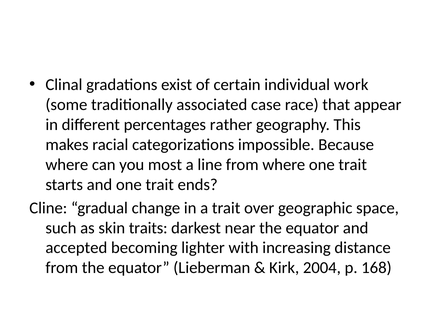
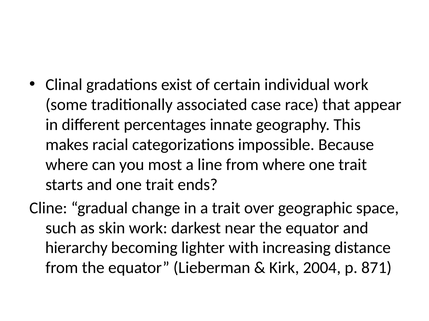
rather: rather -> innate (231, 125)
skin traits: traits -> work (148, 228)
accepted: accepted -> hierarchy (76, 248)
168: 168 -> 871 (376, 268)
